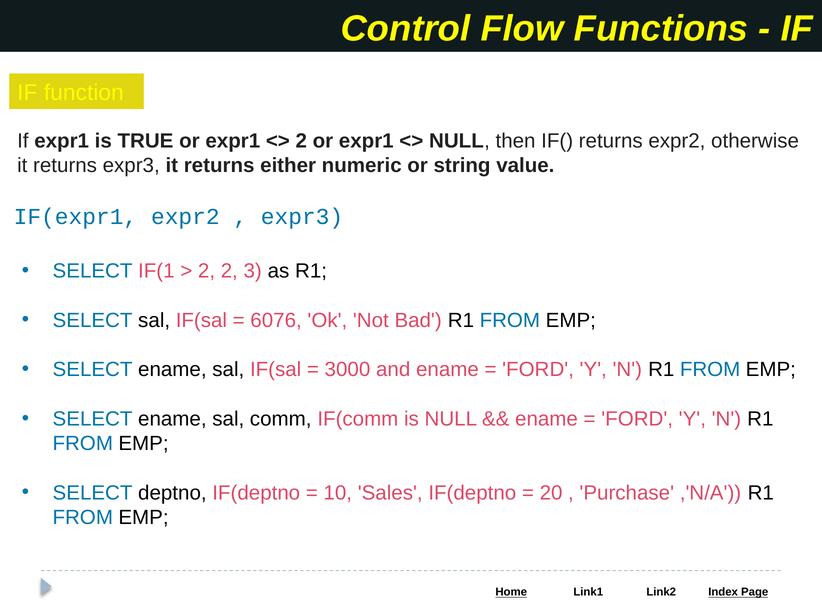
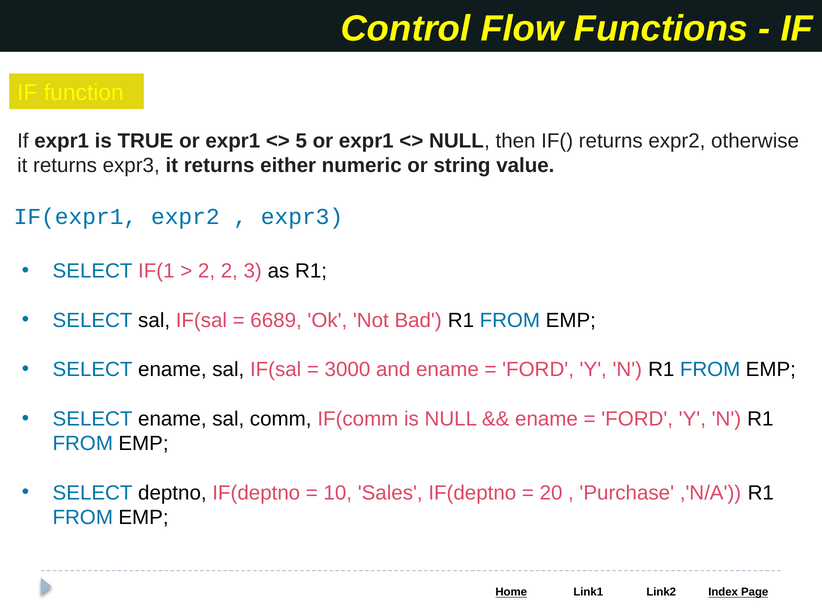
2: 2 -> 5 (301, 141)
6076: 6076 -> 6689 (276, 321)
